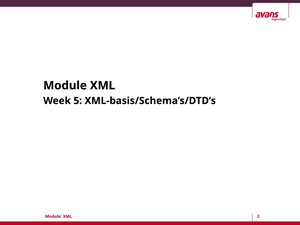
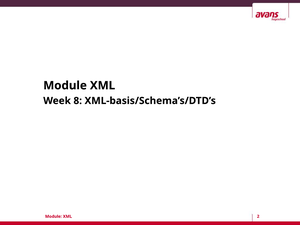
5: 5 -> 8 (78, 101)
